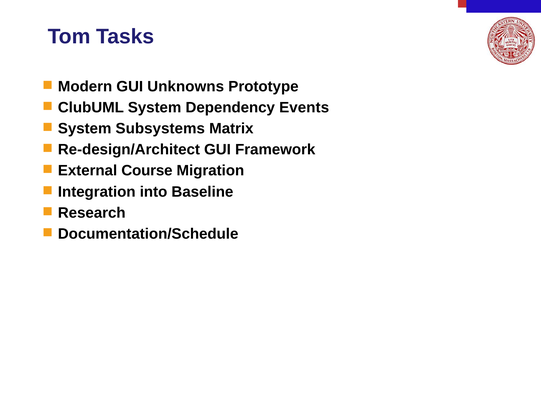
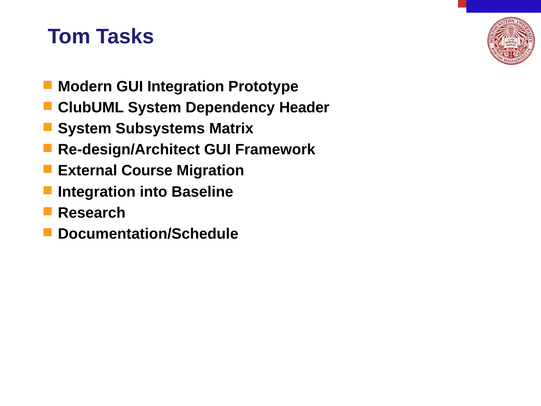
GUI Unknowns: Unknowns -> Integration (186, 86)
Events: Events -> Header (304, 107)
